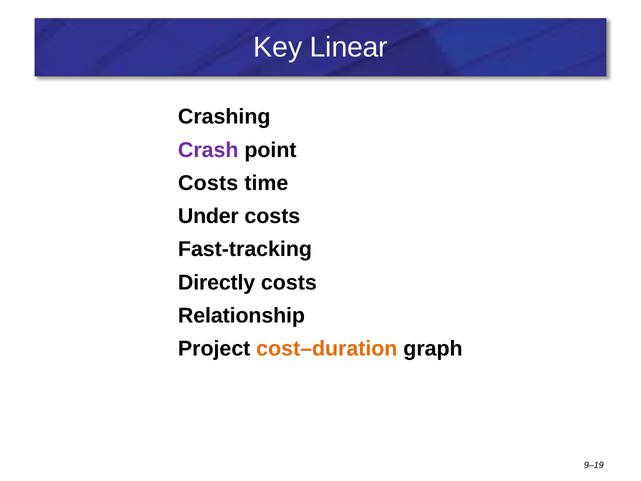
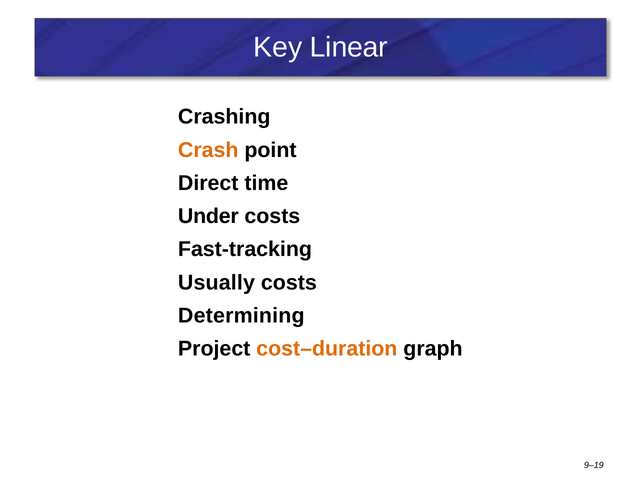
Crash colour: purple -> orange (208, 150)
Costs: Costs -> Direct (208, 183)
Directly: Directly -> Usually (216, 282)
Relationship: Relationship -> Determining (241, 315)
